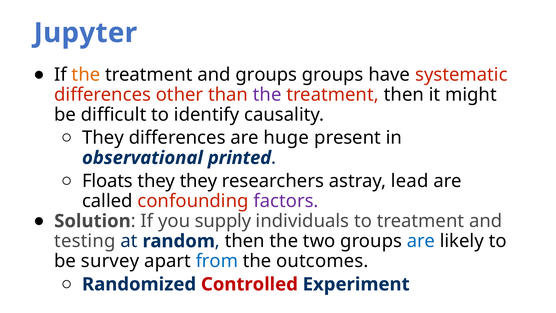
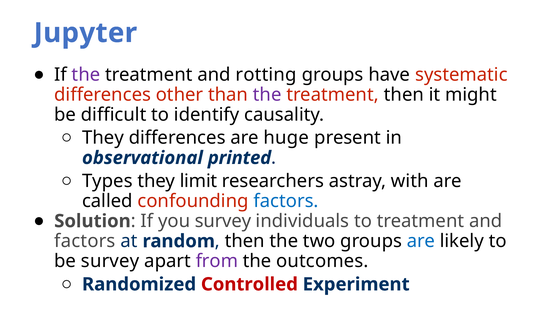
the colour: orange -> purple (86, 75)
and groups: groups -> rotting (266, 75)
Floats: Floats -> Types (107, 181)
they they: they -> limit (199, 181)
lead: lead -> with (410, 181)
factors colour: purple -> blue (286, 201)
you supply: supply -> survey (223, 221)
testing: testing -> factors (85, 241)
from colour: blue -> purple (217, 261)
